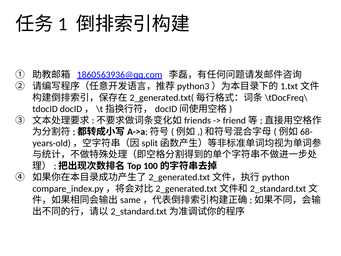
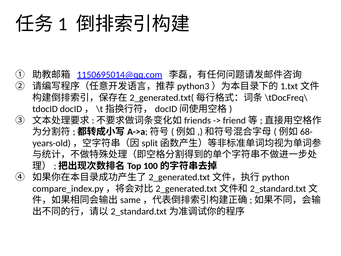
1860563936@qq.com: 1860563936@qq.com -> 1150695014@qq.com (120, 75)
